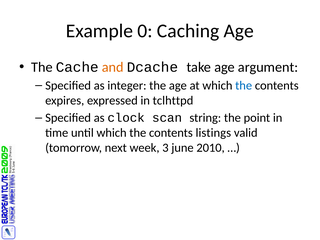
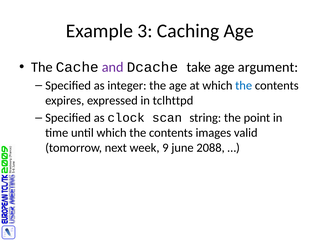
0: 0 -> 3 (145, 31)
and colour: orange -> purple (113, 67)
listings: listings -> images (213, 133)
3: 3 -> 9 (165, 148)
2010: 2010 -> 2088 (211, 148)
